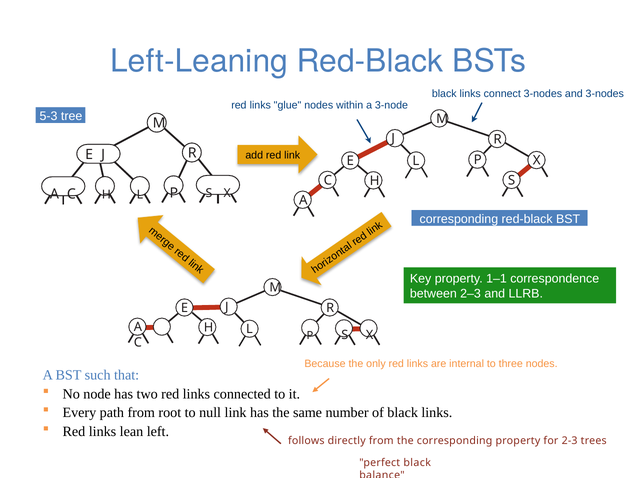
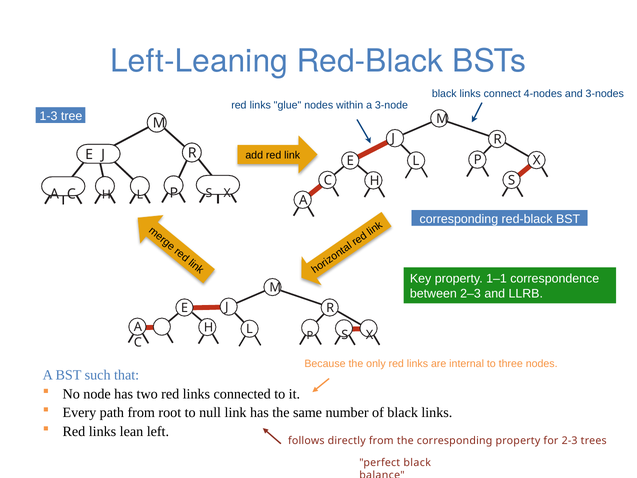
connect 3-nodes: 3-nodes -> 4-nodes (543, 94)
5-3: 5-3 -> 1-3 (49, 116)
